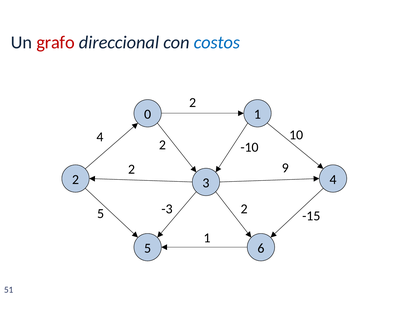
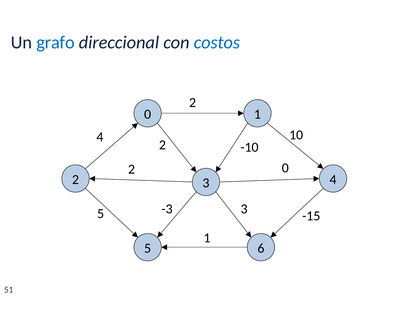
grafo colour: red -> blue (56, 42)
2 9: 9 -> 0 (285, 168)
-3 2: 2 -> 3 (244, 209)
